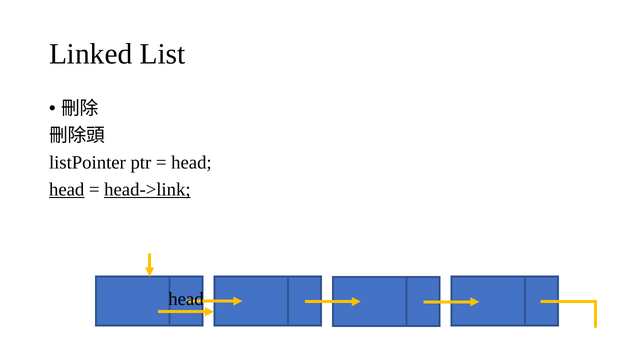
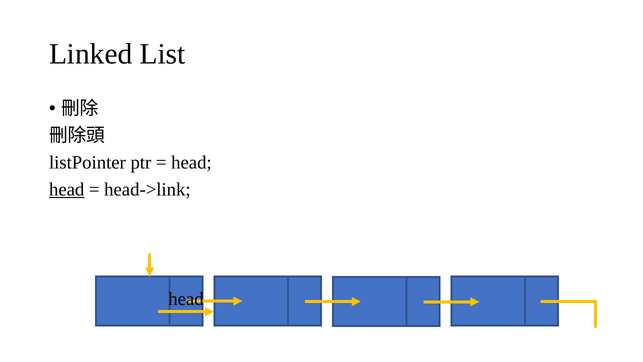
head->link underline: present -> none (147, 189)
